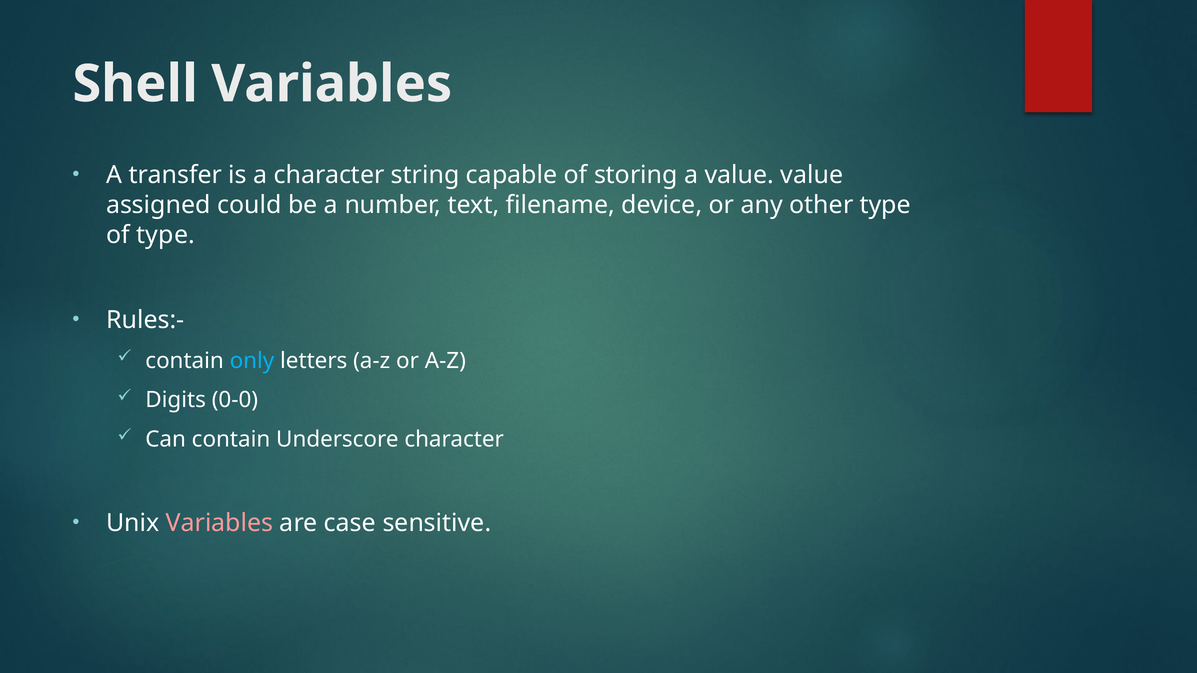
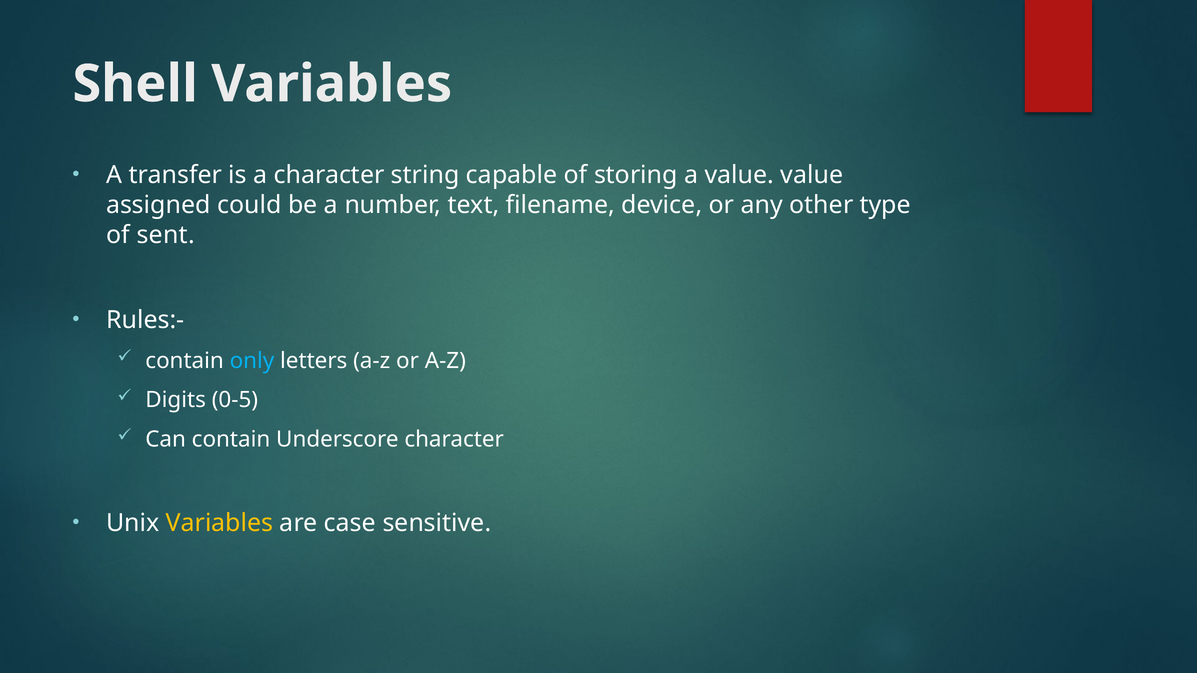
of type: type -> sent (166, 235)
0-0: 0-0 -> 0-5 (235, 400)
Variables colour: pink -> yellow (219, 523)
